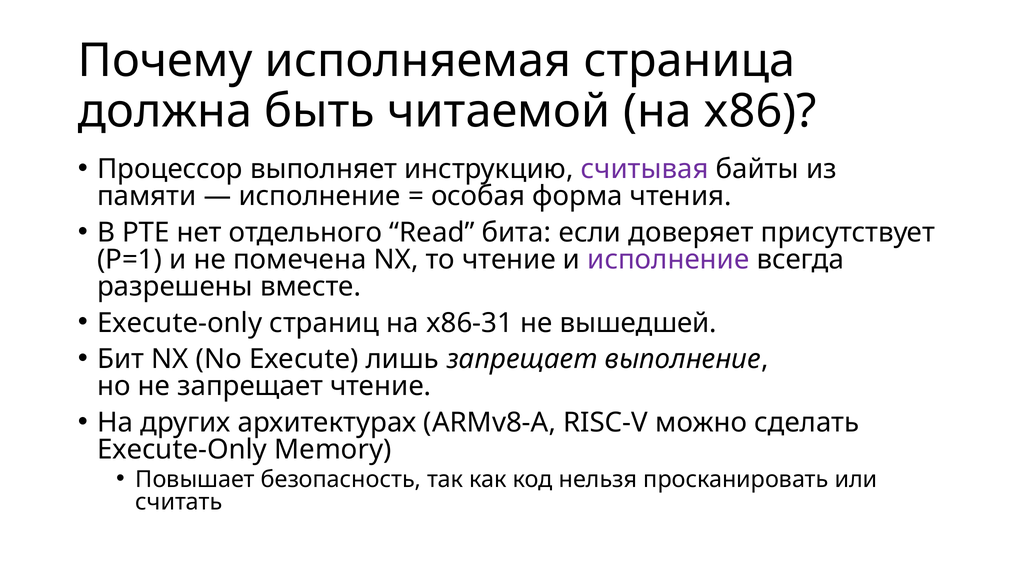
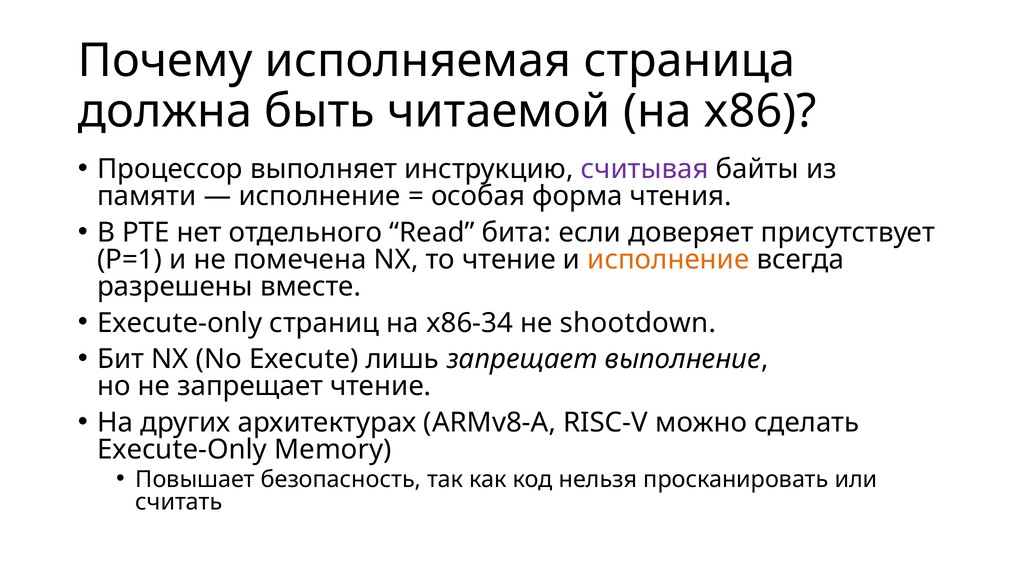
исполнение colour: purple -> orange (668, 259)
x86-31: x86-31 -> x86-34 (469, 323)
вышедшей: вышедшей -> shootdown (638, 323)
